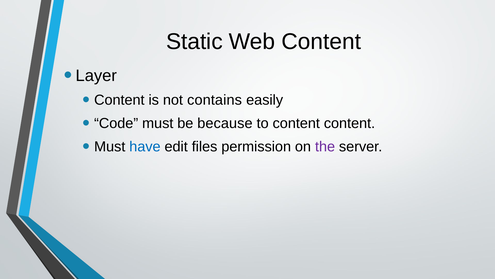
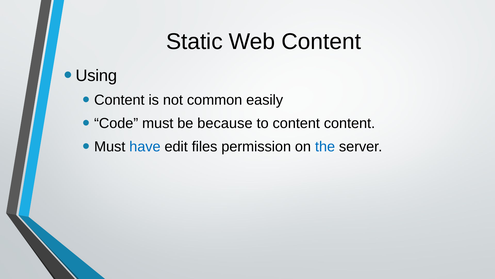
Layer: Layer -> Using (96, 76)
contains: contains -> common (215, 100)
the colour: purple -> blue (325, 146)
